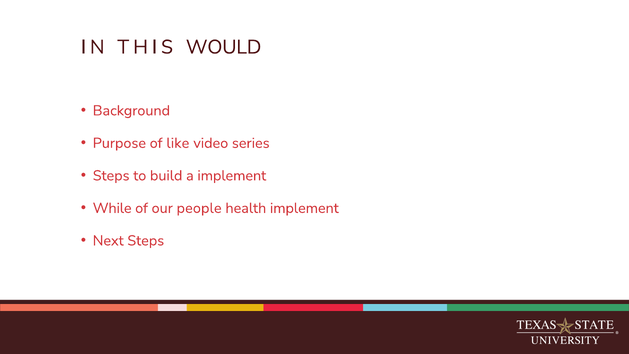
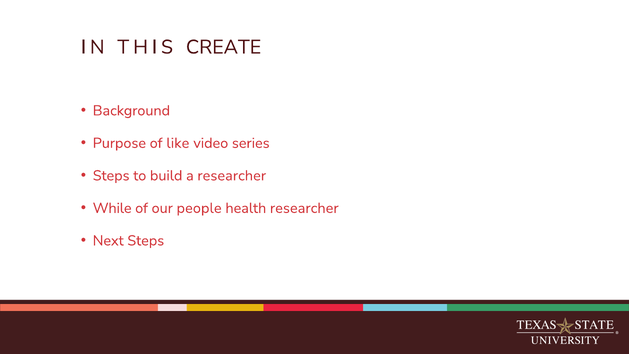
WOULD: WOULD -> CREATE (224, 47)
a implement: implement -> researcher (232, 176)
health implement: implement -> researcher (304, 208)
